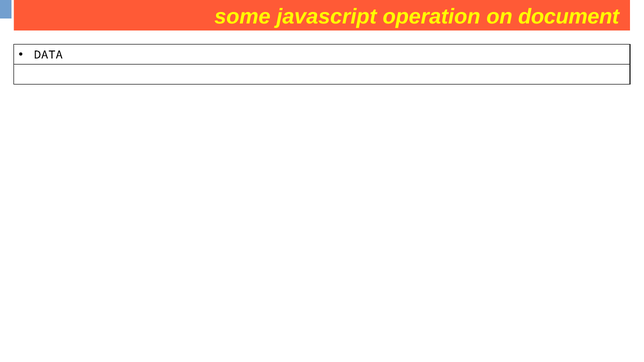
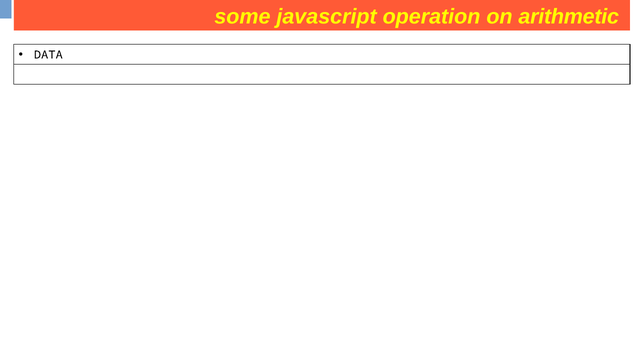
document: document -> arithmetic (569, 17)
